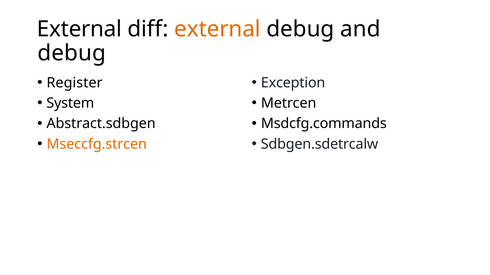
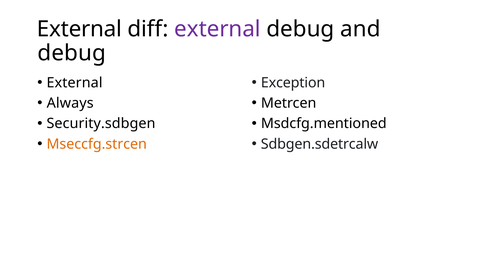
external colour: orange -> purple (217, 29)
Register: Register -> External (75, 83)
System: System -> Always (70, 103)
Abstract.sdbgen: Abstract.sdbgen -> Security.sdbgen (101, 124)
Msdcfg.commands: Msdcfg.commands -> Msdcfg.mentioned (324, 124)
